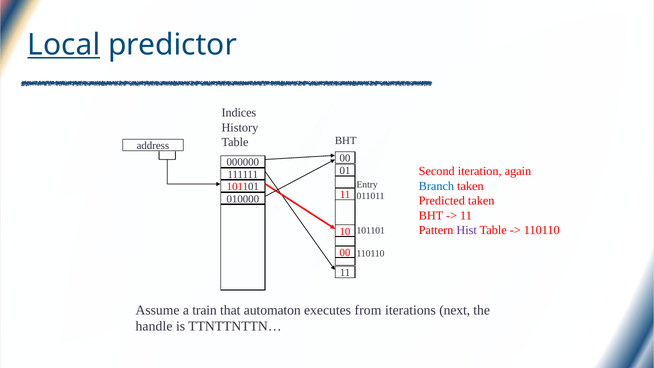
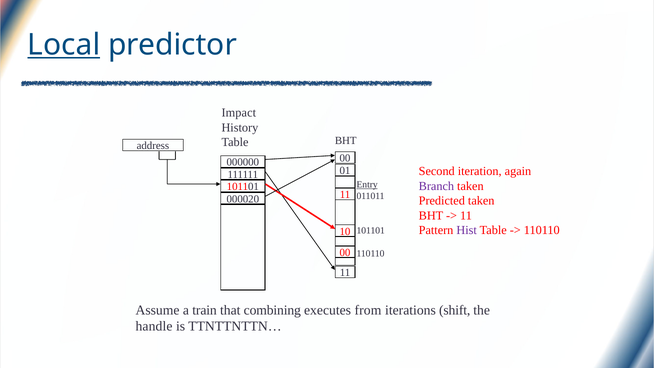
Indices: Indices -> Impact (239, 113)
Entry underline: none -> present (367, 185)
Branch colour: blue -> purple (436, 186)
010000: 010000 -> 000020 (243, 199)
automaton: automaton -> combining (272, 310)
next: next -> shift (455, 310)
